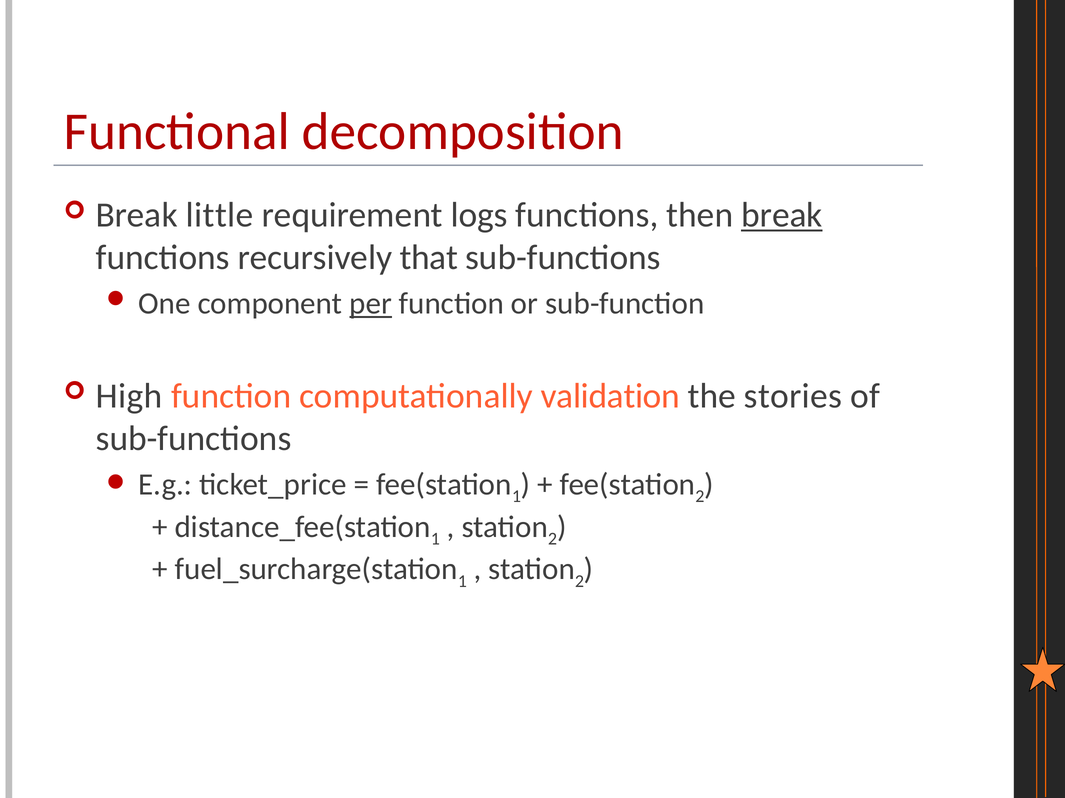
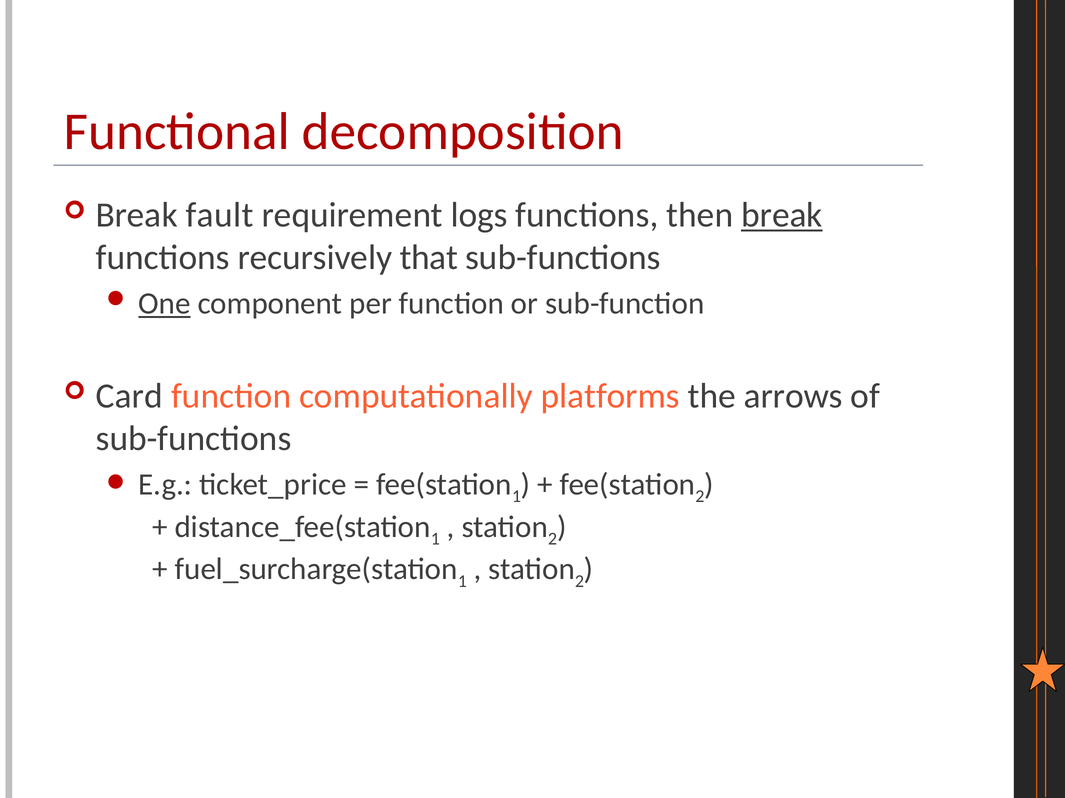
little: little -> fault (220, 215)
One underline: none -> present (164, 304)
per underline: present -> none (371, 304)
High: High -> Card (129, 396)
validation: validation -> platforms (610, 396)
stories: stories -> arrows (793, 396)
